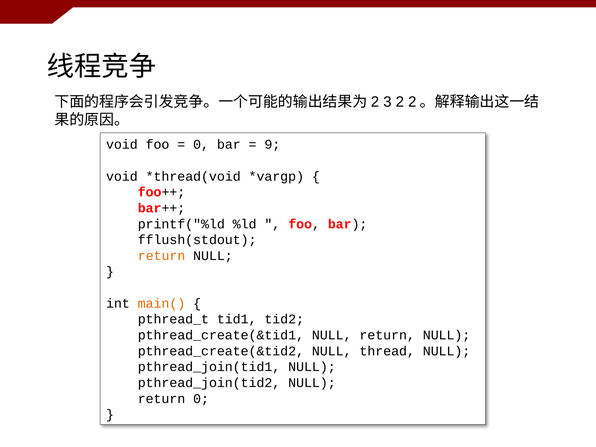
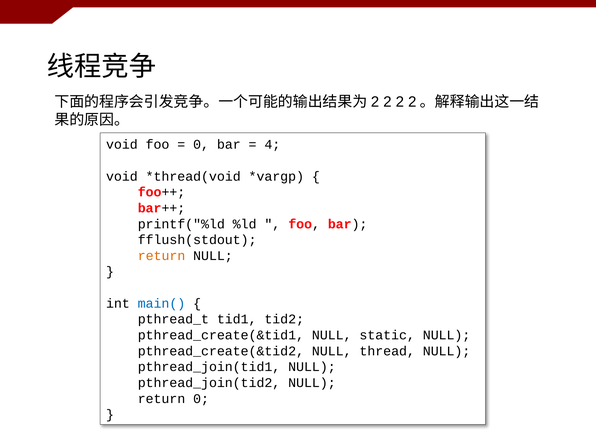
3: 3 -> 2 (387, 102)
9: 9 -> 4 (272, 145)
main( colour: orange -> blue (162, 303)
pthread_create(&tid1 NULL return: return -> static (387, 335)
